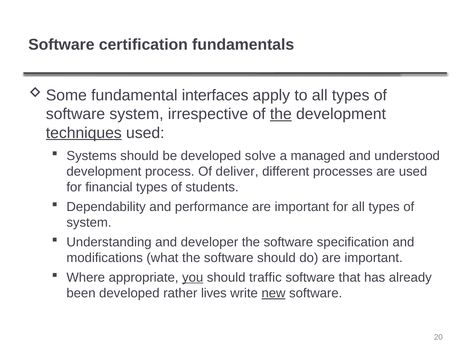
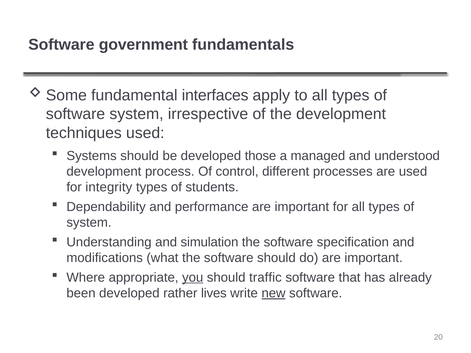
certification: certification -> government (143, 45)
the underline: present -> none (281, 114)
techniques underline: present -> none (84, 133)
solve: solve -> those (261, 156)
deliver: deliver -> control (237, 172)
financial: financial -> integrity (109, 187)
developer: developer -> simulation (210, 242)
